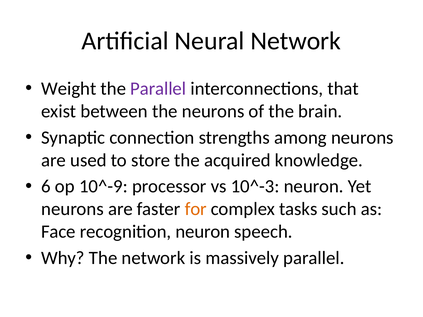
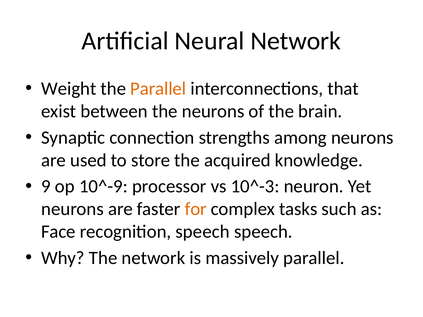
Parallel colour: purple -> orange (158, 89)
6: 6 -> 9 (46, 187)
recognition neuron: neuron -> speech (203, 232)
